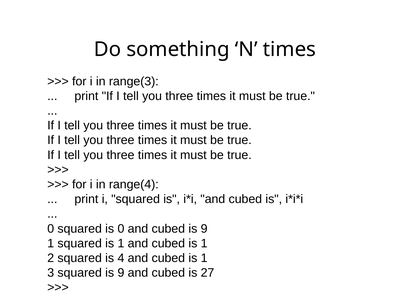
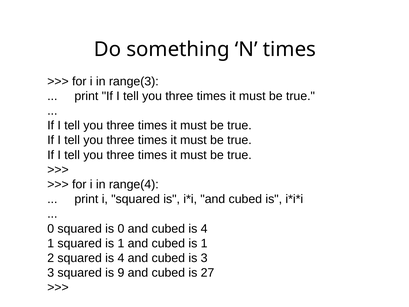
cubed is 9: 9 -> 4 (204, 229)
1: 1 -> 3 (204, 258)
